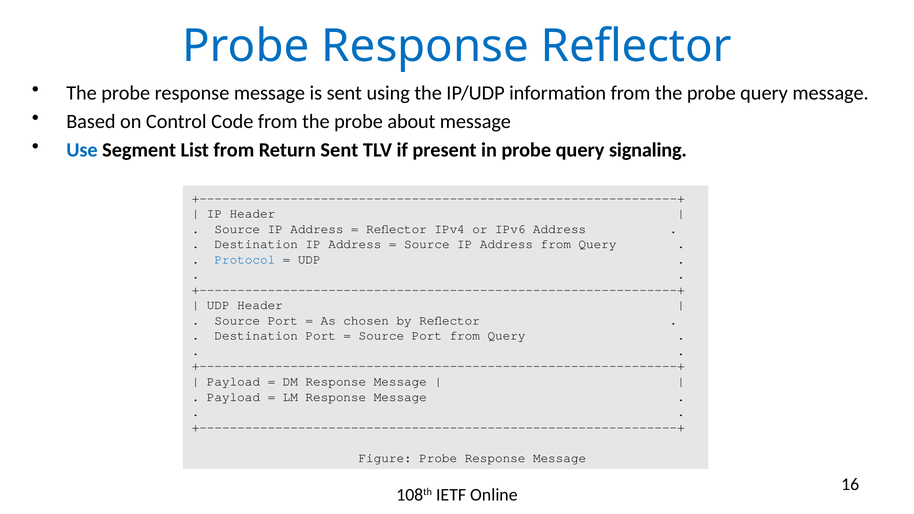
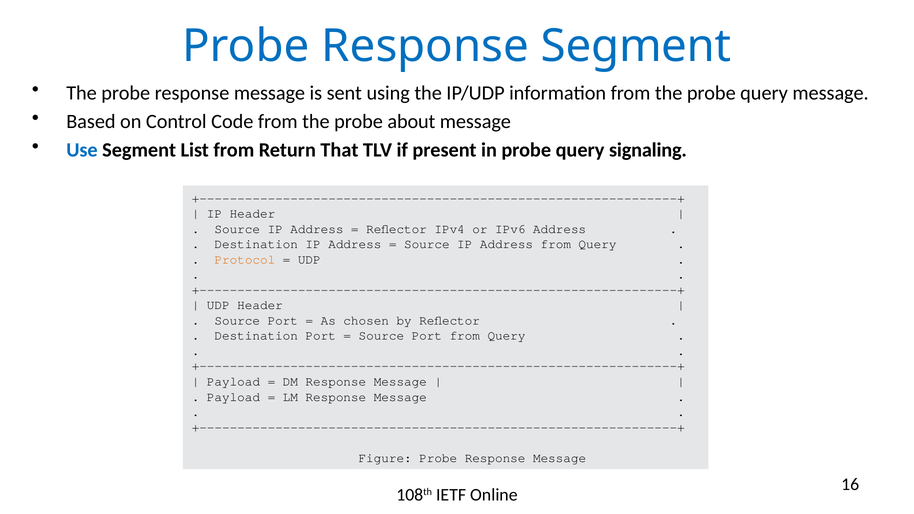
Response Reflector: Reflector -> Segment (636, 46)
Return Sent: Sent -> That (339, 150)
Protocol colour: blue -> orange (245, 260)
